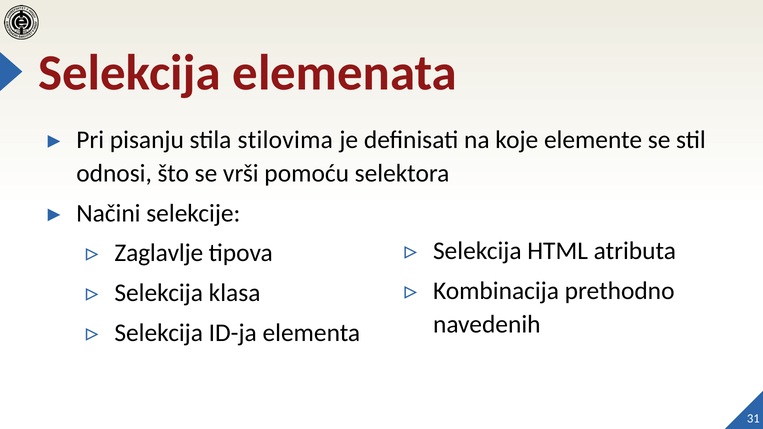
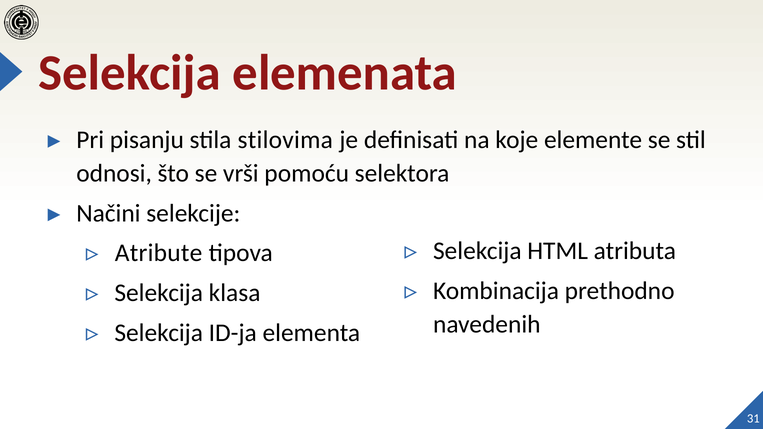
Zaglavlje: Zaglavlje -> Atribute (159, 253)
